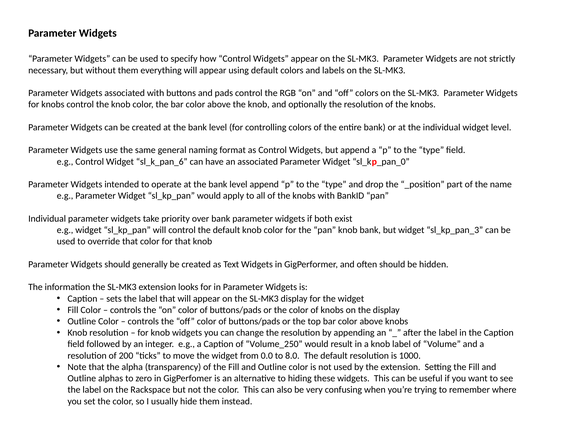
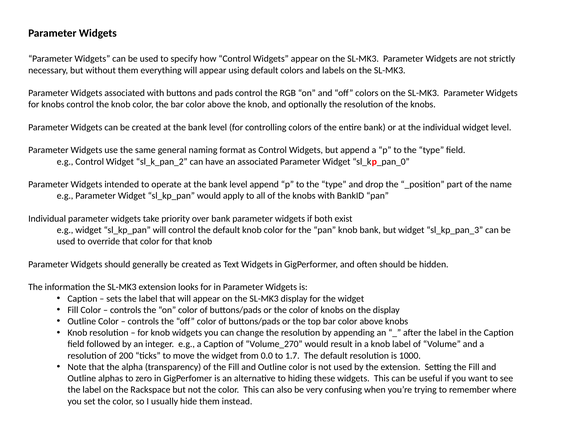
sl_k_pan_6: sl_k_pan_6 -> sl_k_pan_2 (162, 162)
Volume_250: Volume_250 -> Volume_270 (274, 344)
8.0: 8.0 -> 1.7 (292, 356)
